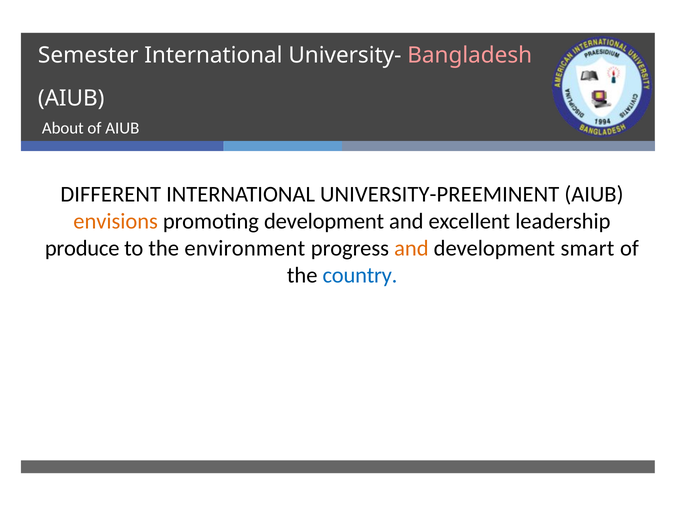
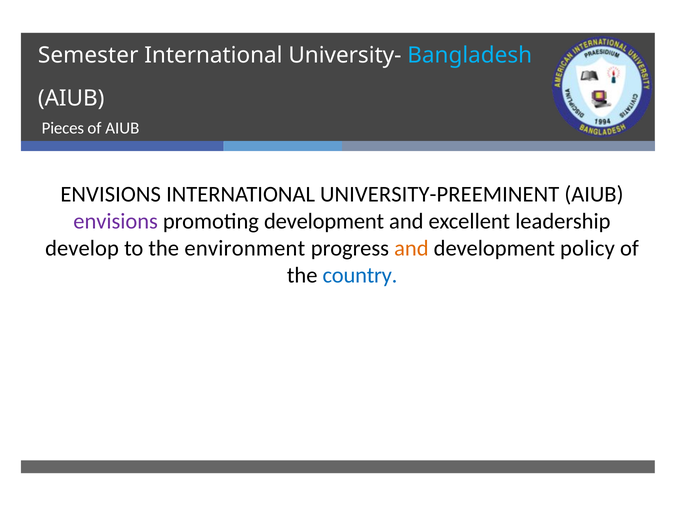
Bangladesh colour: pink -> light blue (470, 55)
About: About -> Pieces (63, 128)
DIFFERENT: DIFFERENT -> ENVISIONS (111, 194)
envisions colour: orange -> purple (116, 221)
produce: produce -> develop (82, 248)
smart: smart -> policy (587, 248)
